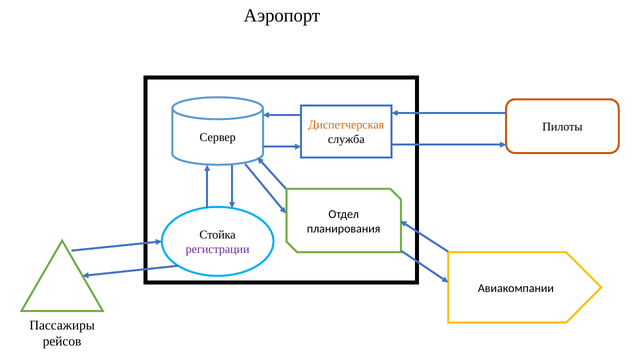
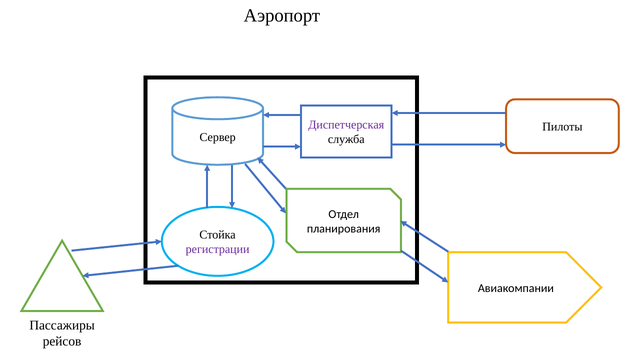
Диспетчерская colour: orange -> purple (346, 125)
